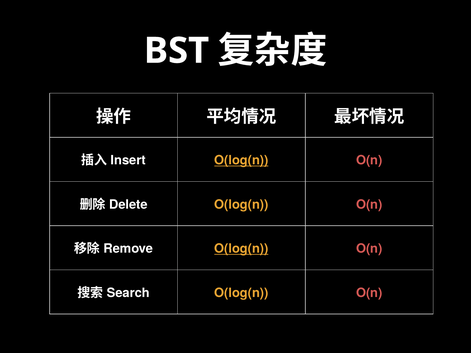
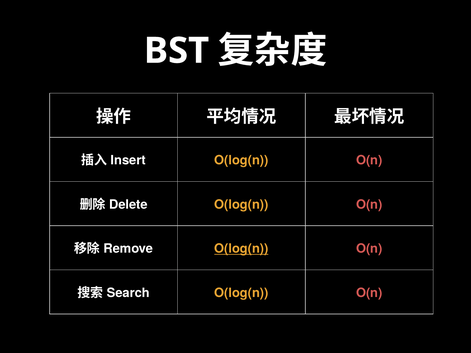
O(log(n underline: present -> none (241, 161)
